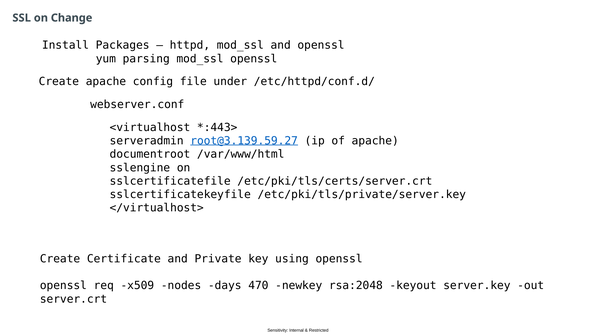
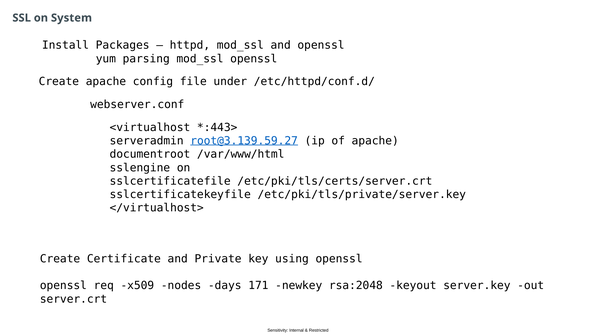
Change: Change -> System (71, 18)
470: 470 -> 171 (258, 286)
